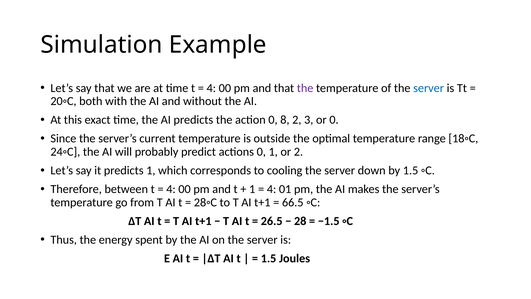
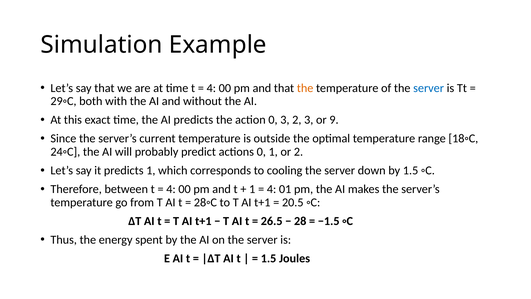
the colour: purple -> orange (305, 88)
20◦C: 20◦C -> 29◦C (63, 101)
0 8: 8 -> 3 (285, 120)
or 0: 0 -> 9 (334, 120)
66.5: 66.5 -> 20.5 (293, 202)
